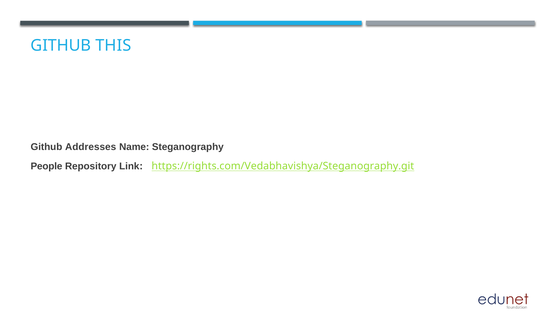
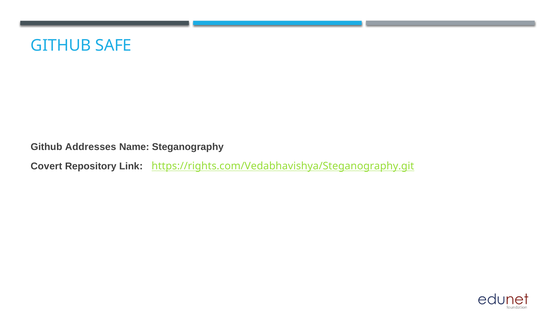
THIS: THIS -> SAFE (113, 45)
People: People -> Covert (46, 166)
